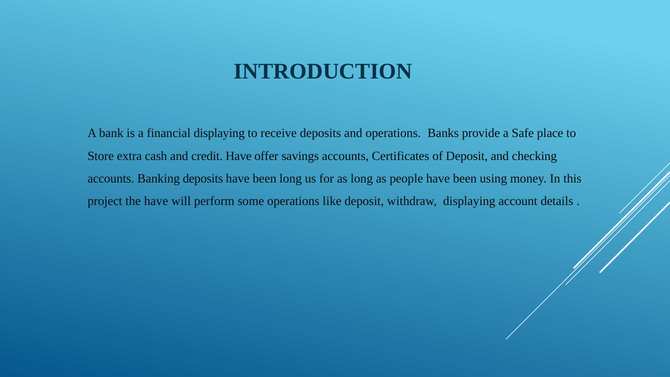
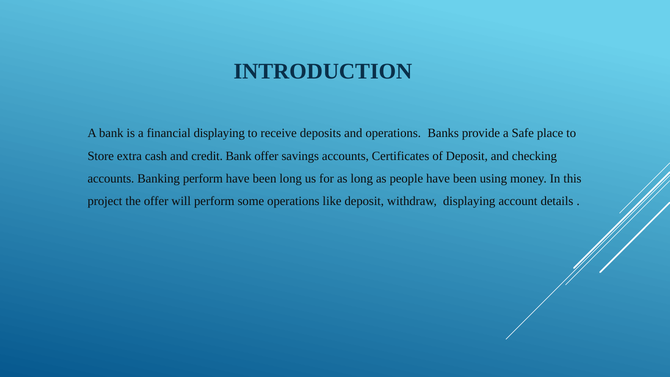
credit Have: Have -> Bank (239, 156)
Banking deposits: deposits -> perform (203, 178)
the have: have -> offer (156, 201)
